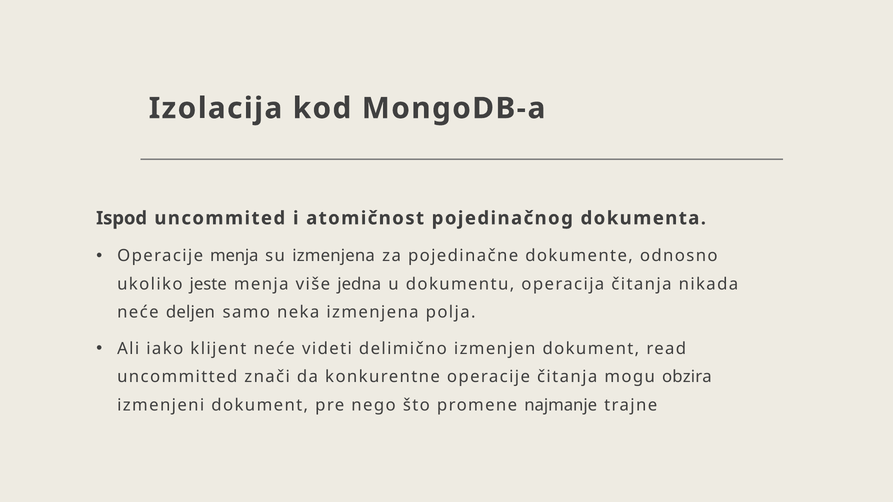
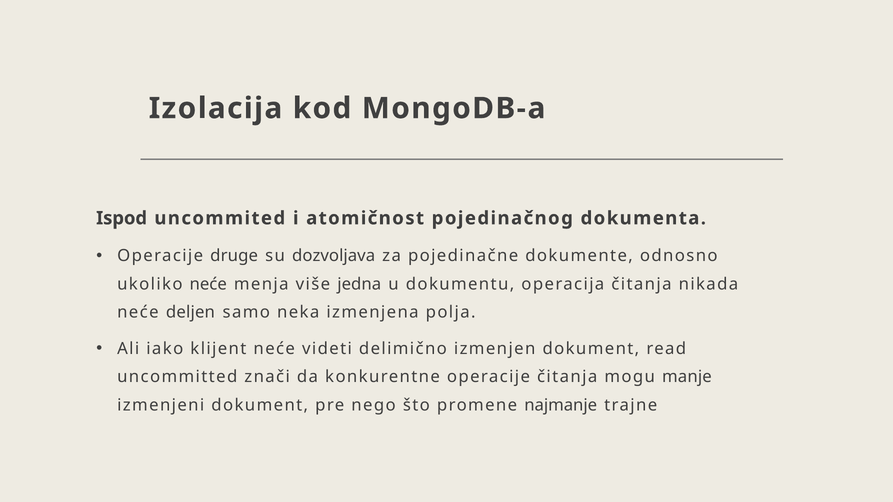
Operacije menja: menja -> druge (234, 256)
su izmenjena: izmenjena -> dozvoljava (334, 256)
ukoliko jeste: jeste -> neće (208, 284)
obzira: obzira -> manje (687, 377)
